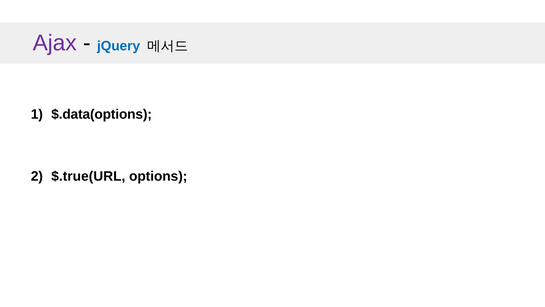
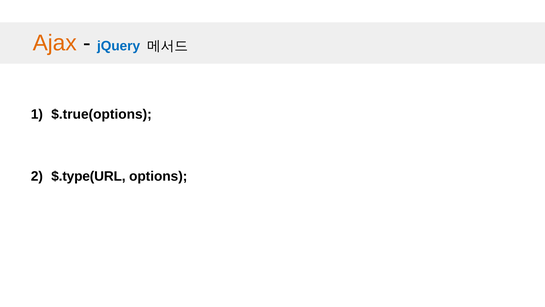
Ajax colour: purple -> orange (55, 43)
$.data(options: $.data(options -> $.true(options (102, 114)
$.true(URL: $.true(URL -> $.type(URL (88, 176)
